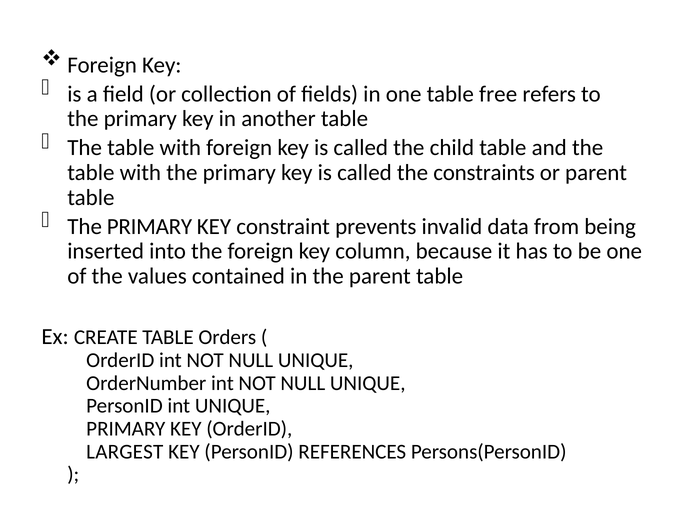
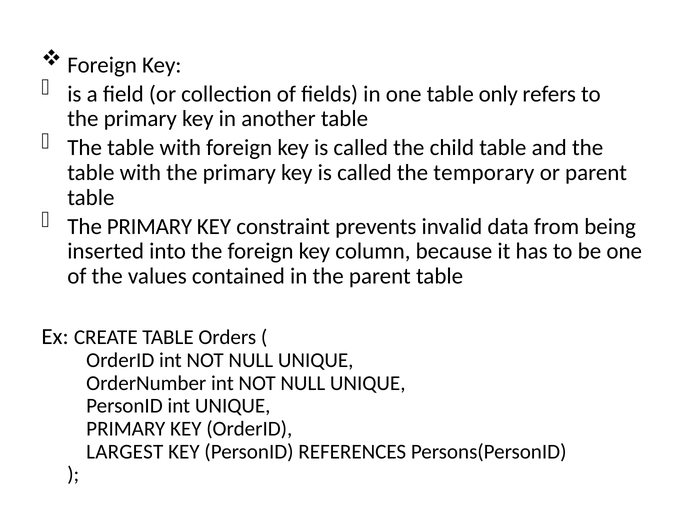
free: free -> only (498, 94)
constraints: constraints -> temporary (484, 172)
